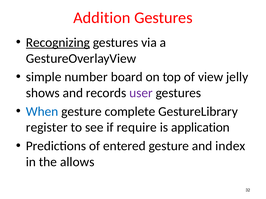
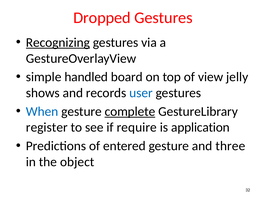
Addition: Addition -> Dropped (102, 18)
number: number -> handled (86, 77)
user colour: purple -> blue (141, 93)
complete underline: none -> present (130, 112)
index: index -> three (230, 146)
allows: allows -> object (77, 162)
